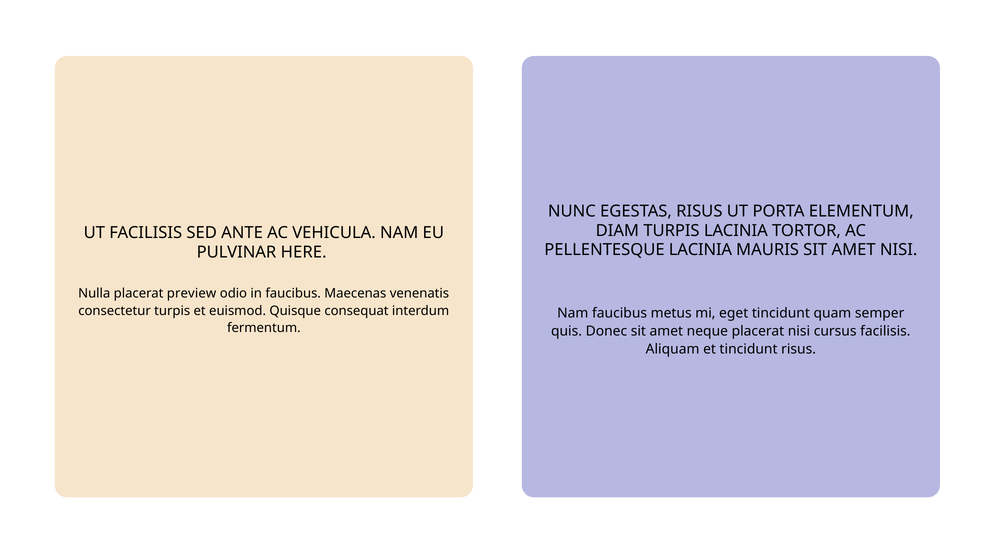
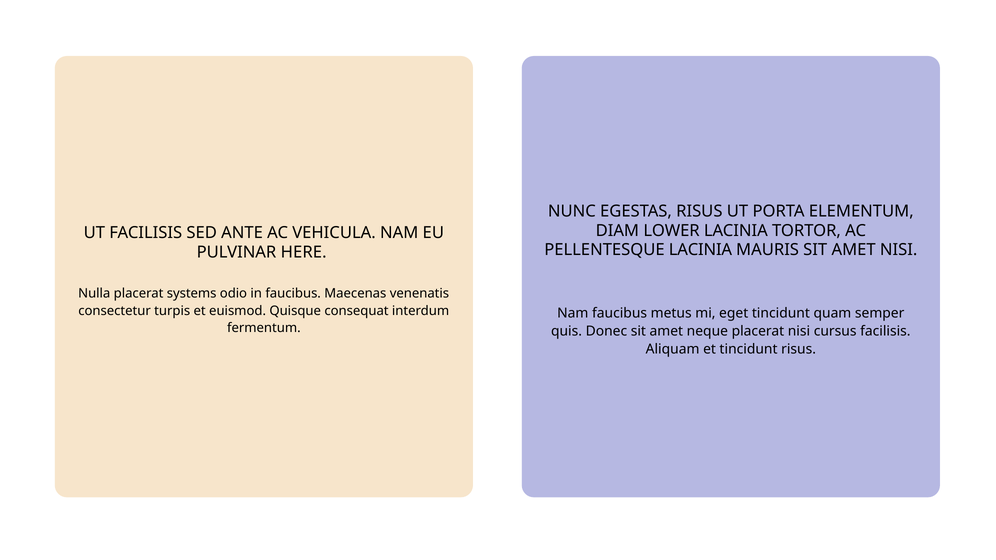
DIAM TURPIS: TURPIS -> LOWER (672, 231)
preview: preview -> systems (192, 294)
